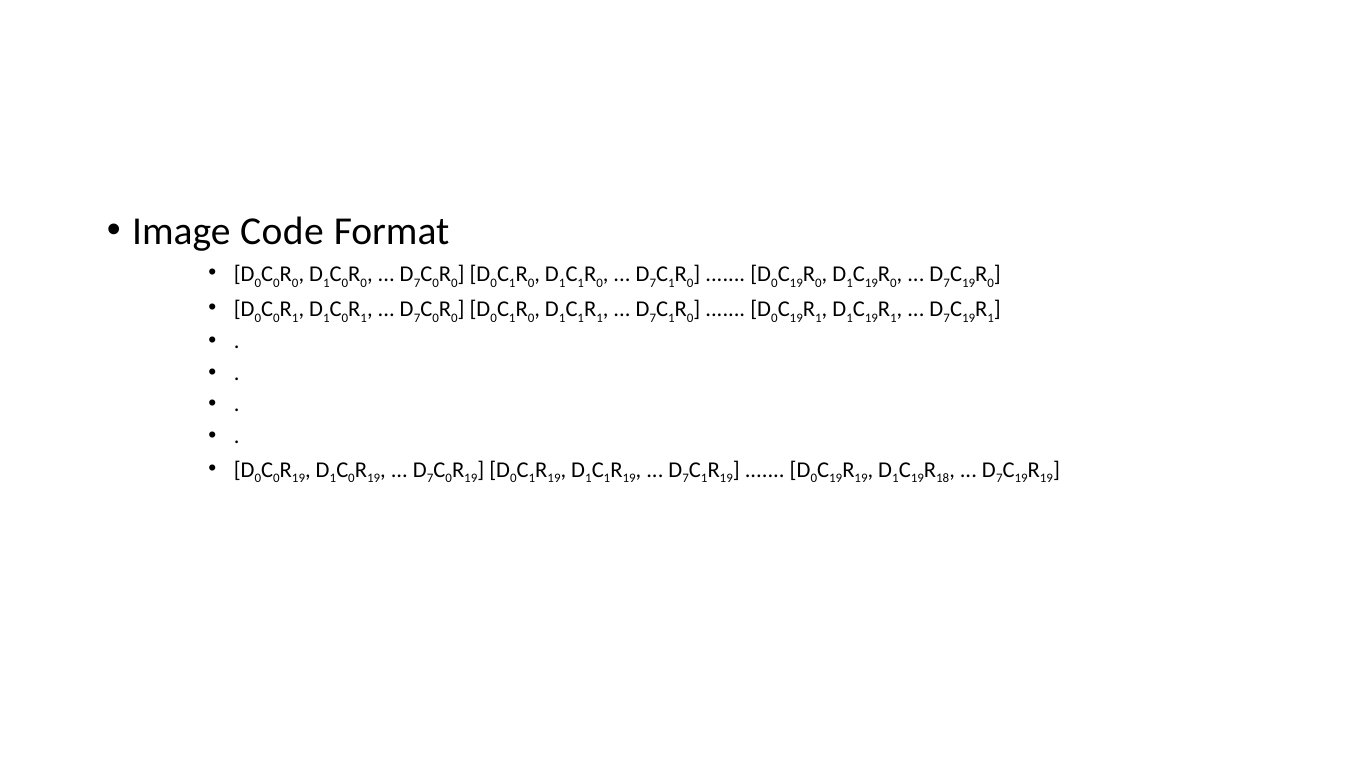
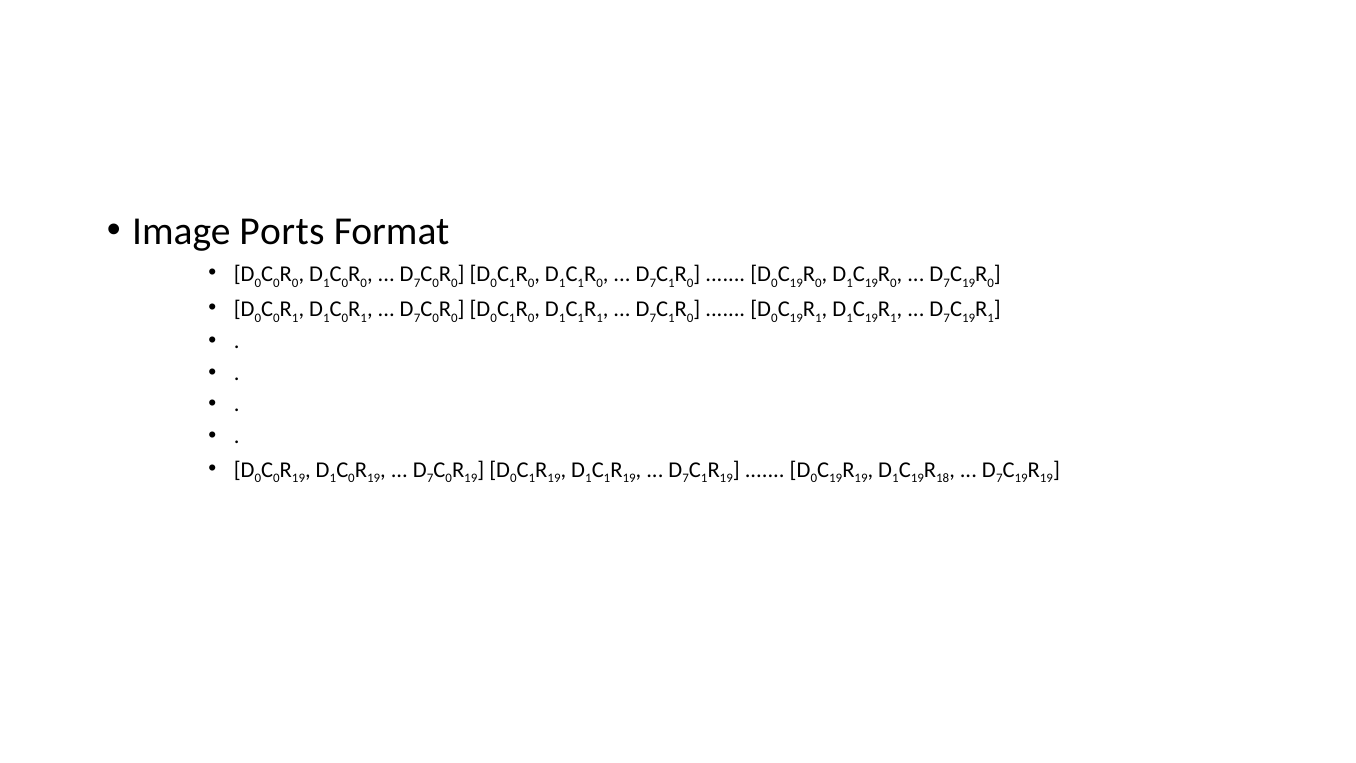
Code: Code -> Ports (282, 231)
